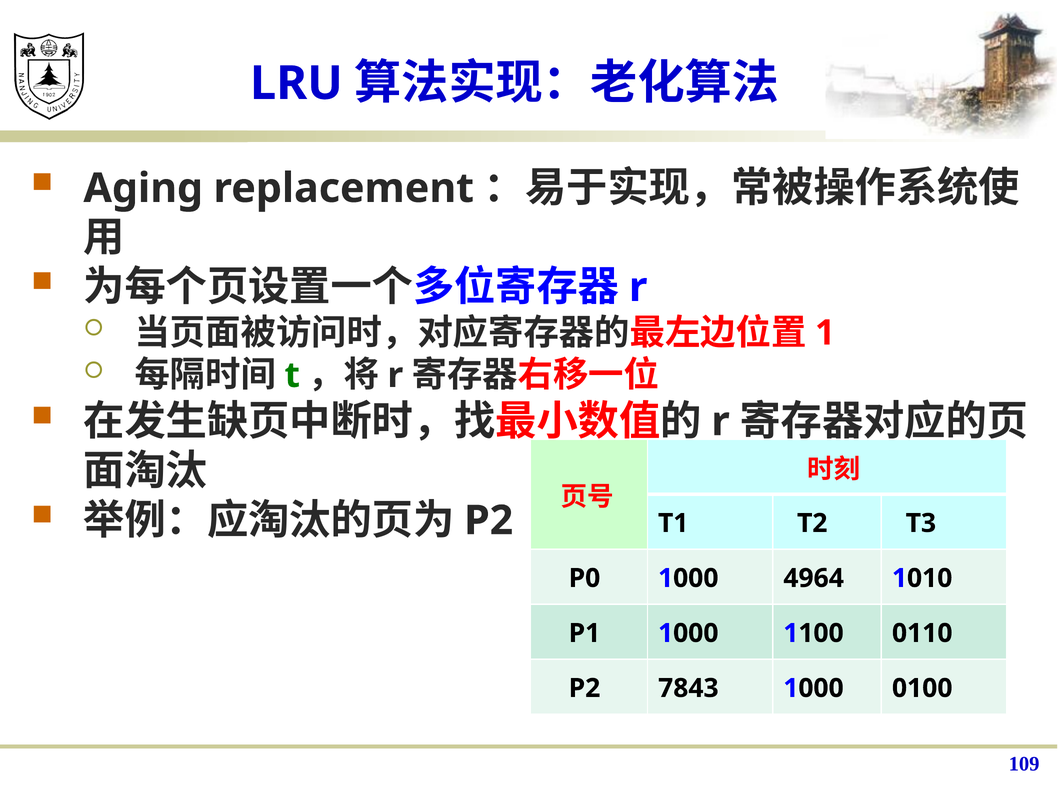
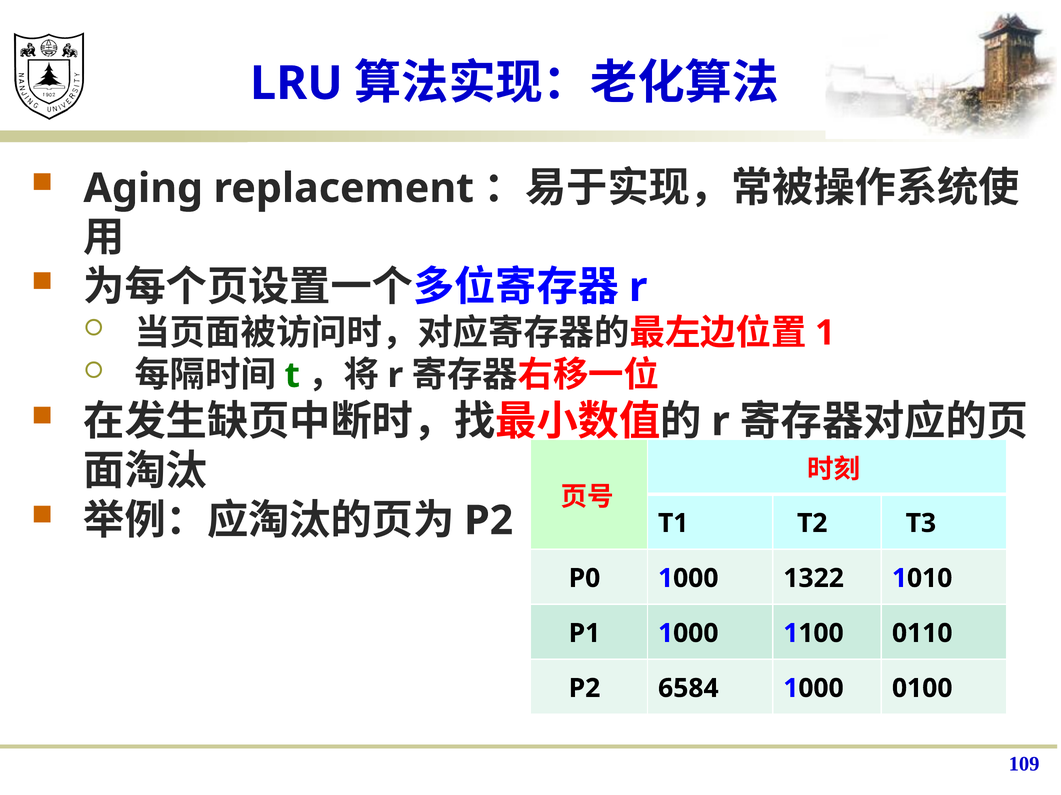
4964: 4964 -> 1322 (814, 579)
7843: 7843 -> 6584 (688, 689)
